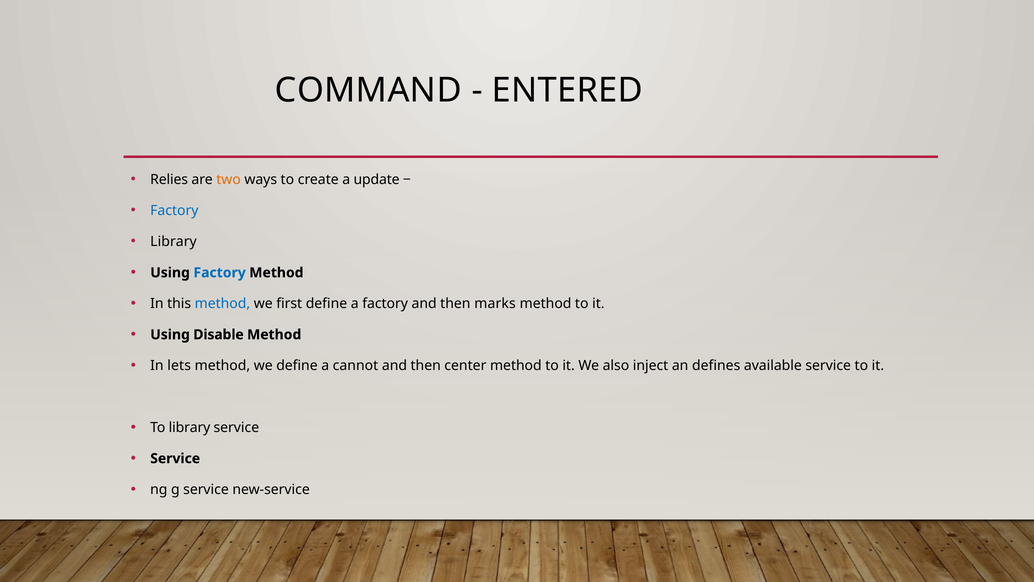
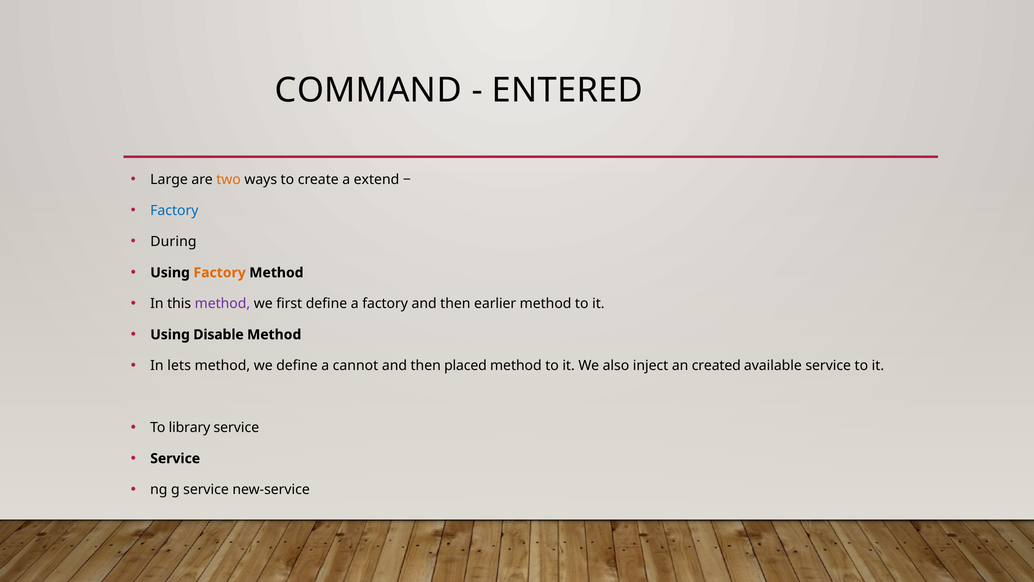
Relies: Relies -> Large (169, 180)
update: update -> extend (376, 180)
Library: Library -> During (173, 242)
Factory colour: blue -> orange (220, 273)
method colour: blue -> purple (222, 303)
marks: marks -> earlier (495, 303)
center: center -> placed (465, 365)
defines: defines -> created (716, 365)
